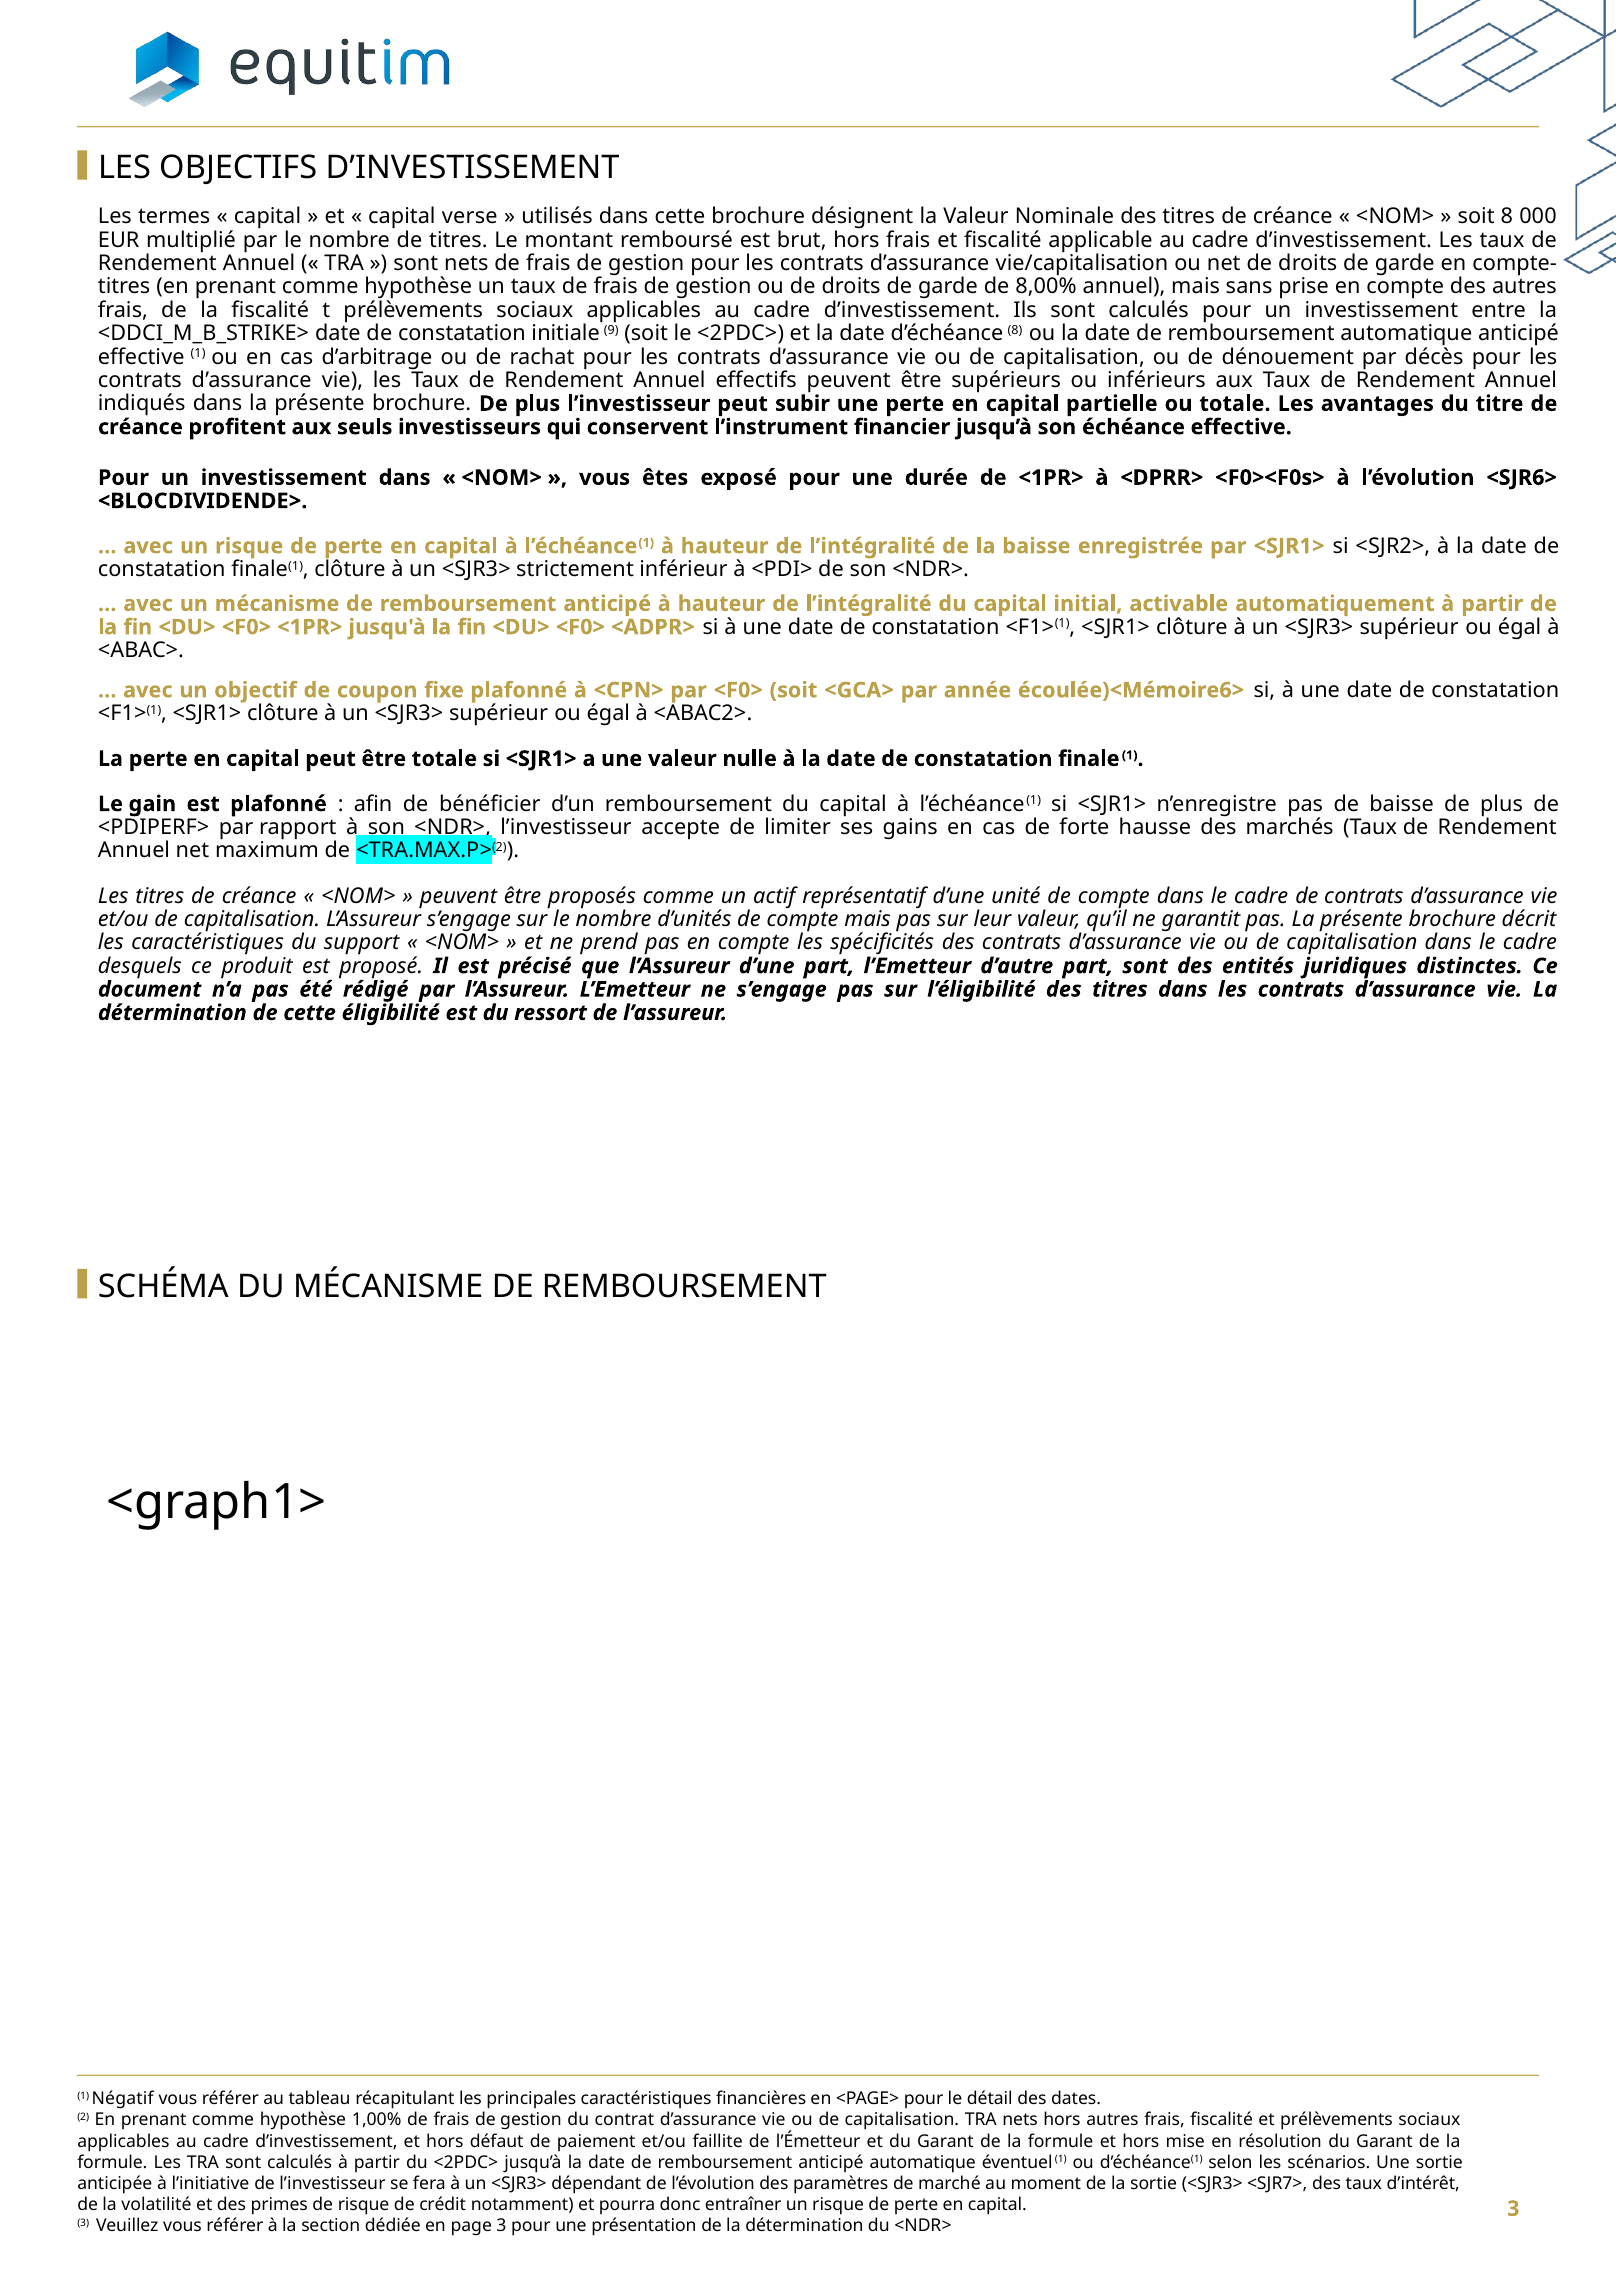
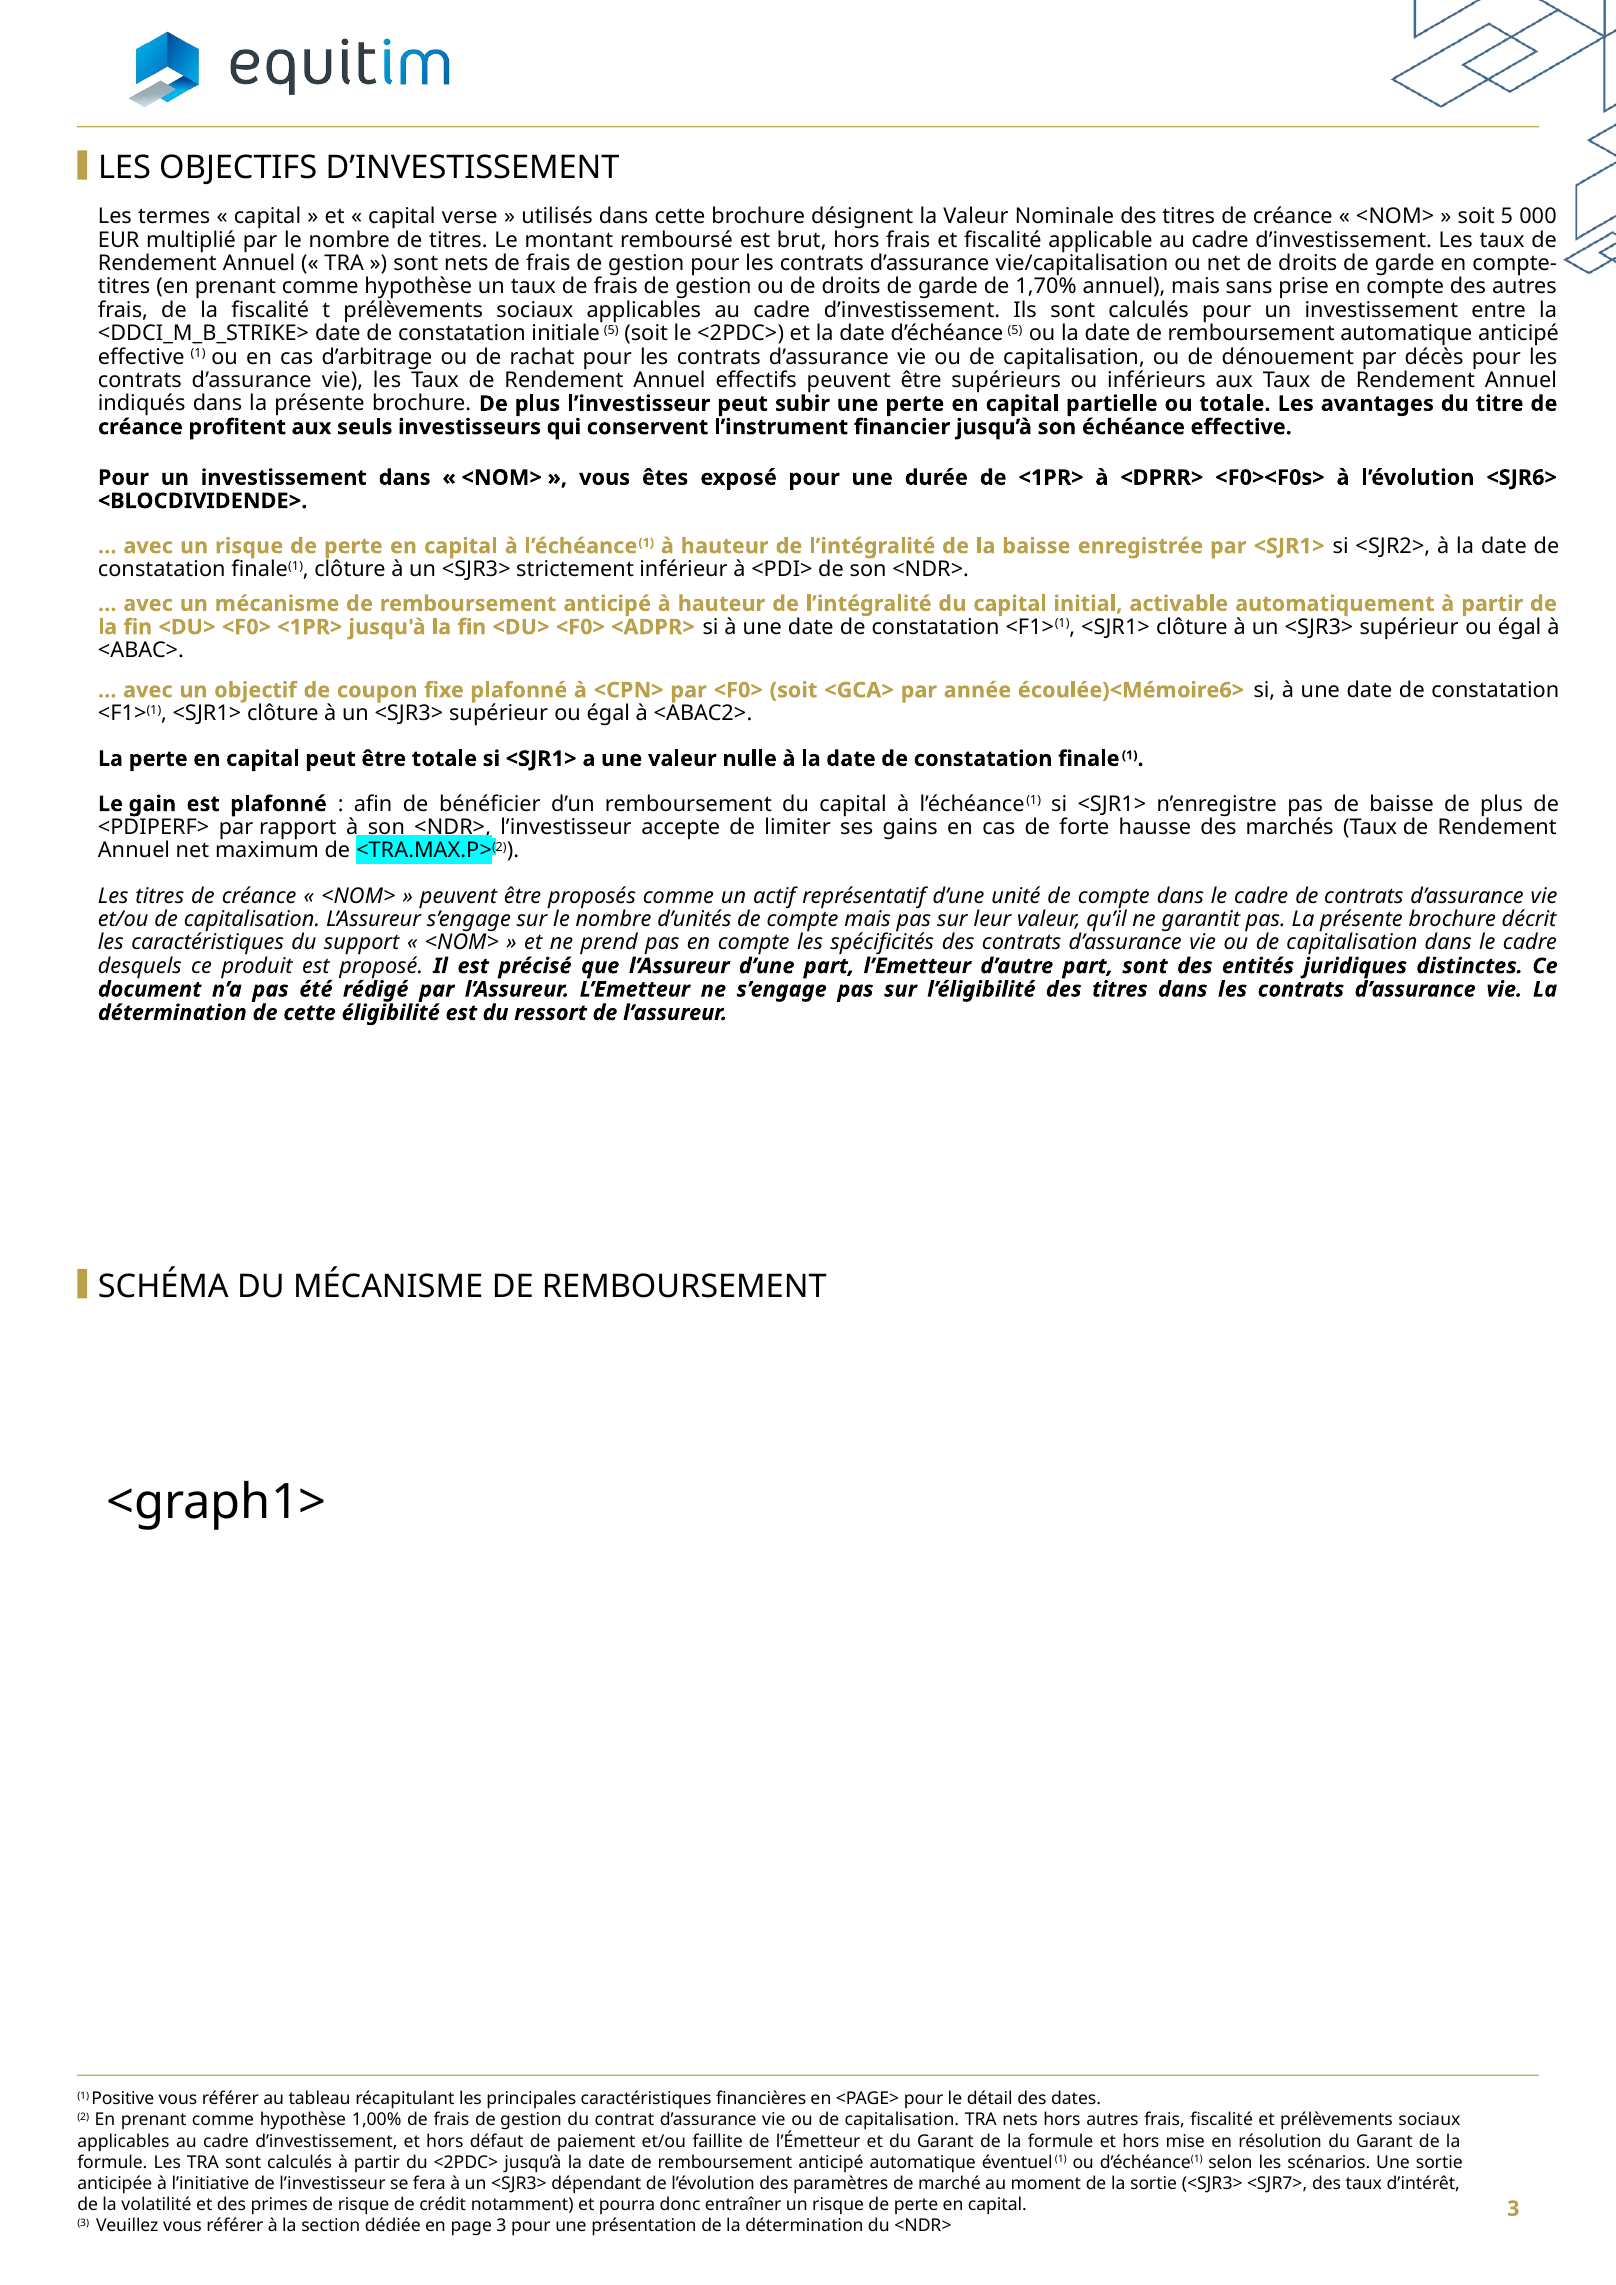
soit 8: 8 -> 5 (1507, 217)
8,00%: 8,00% -> 1,70% (1046, 287)
initiale 9: 9 -> 5 (611, 330)
d’échéance 8: 8 -> 5 (1015, 330)
Négatif: Négatif -> Positive (123, 2099)
